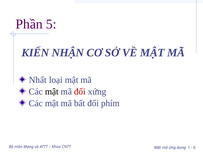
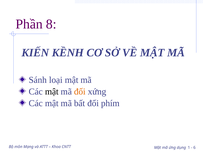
5: 5 -> 8 (51, 24)
NHẬN: NHẬN -> KỀNH (68, 52)
Nhất: Nhất -> Sánh (38, 80)
đối colour: red -> orange (80, 91)
